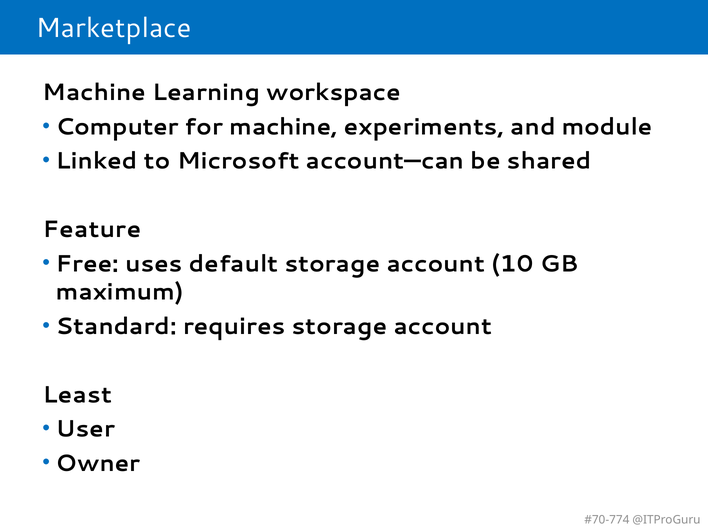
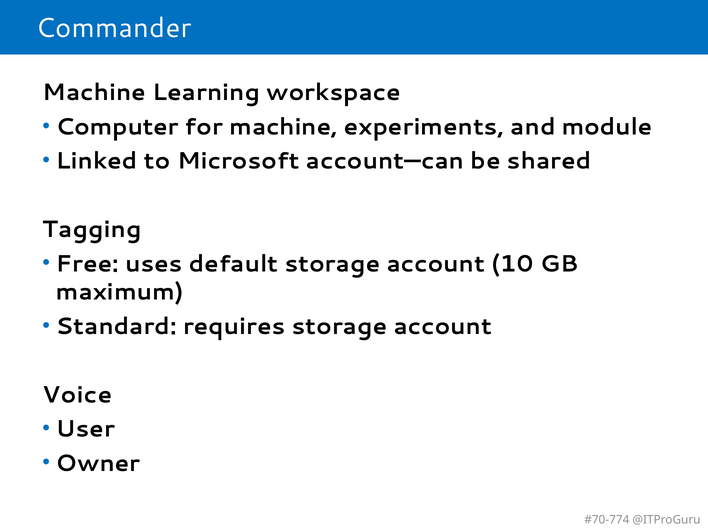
Marketplace: Marketplace -> Commander (114, 28)
Feature: Feature -> Tagging (92, 230)
Least: Least -> Voice (77, 395)
